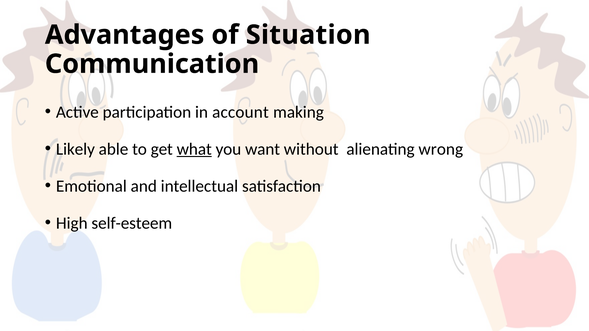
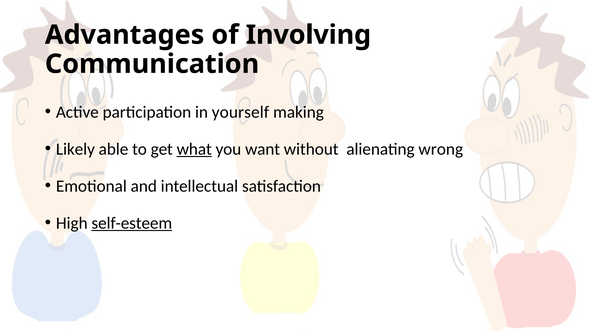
Situation: Situation -> Involving (308, 35)
account: account -> yourself (240, 112)
self-esteem underline: none -> present (132, 223)
